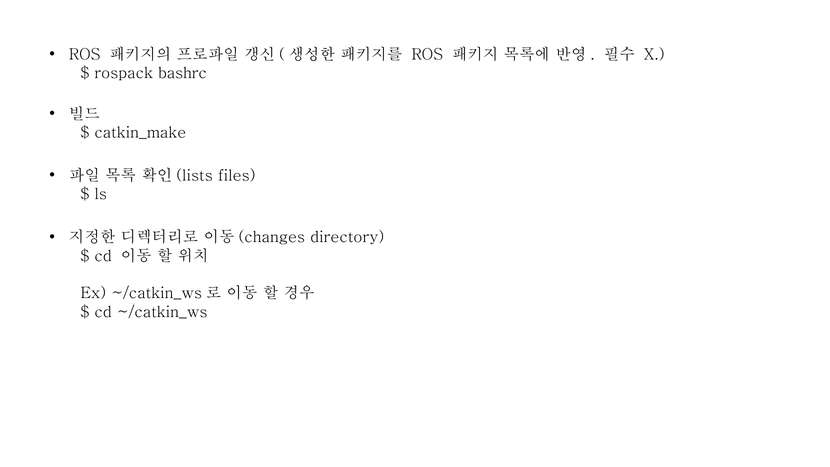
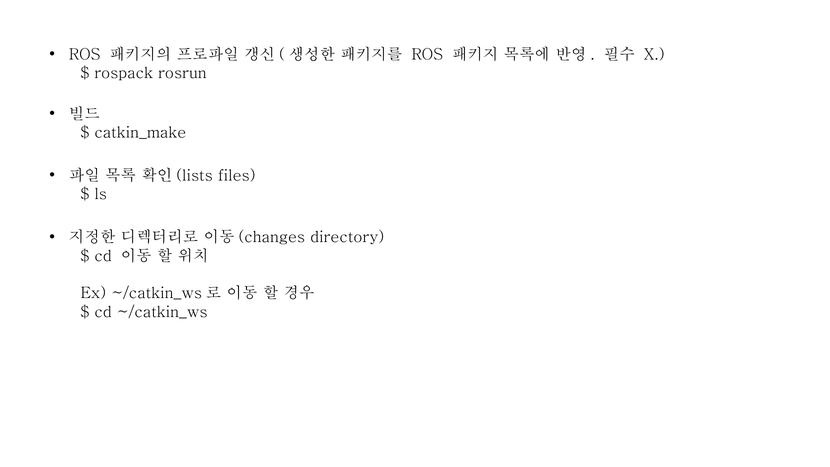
bashrc: bashrc -> rosrun (182, 73)
